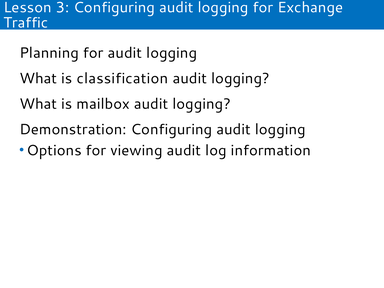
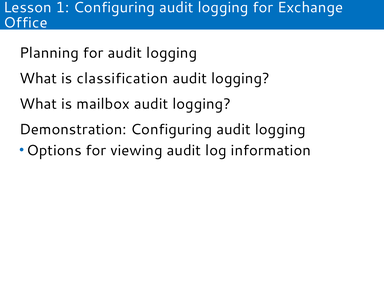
3: 3 -> 1 (63, 8)
Traffic: Traffic -> Office (26, 23)
